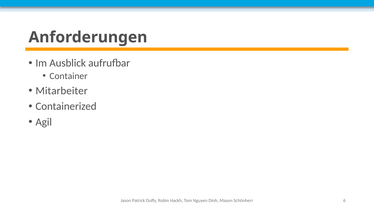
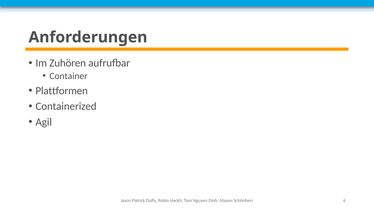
Ausblick: Ausblick -> Zuhören (68, 63)
Mitarbeiter: Mitarbeiter -> Plattformen (62, 91)
